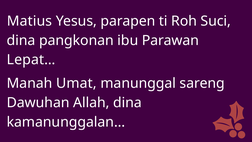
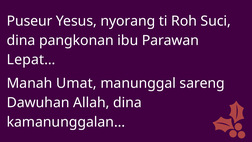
Matius: Matius -> Puseur (30, 21)
parapen: parapen -> nyorang (128, 21)
